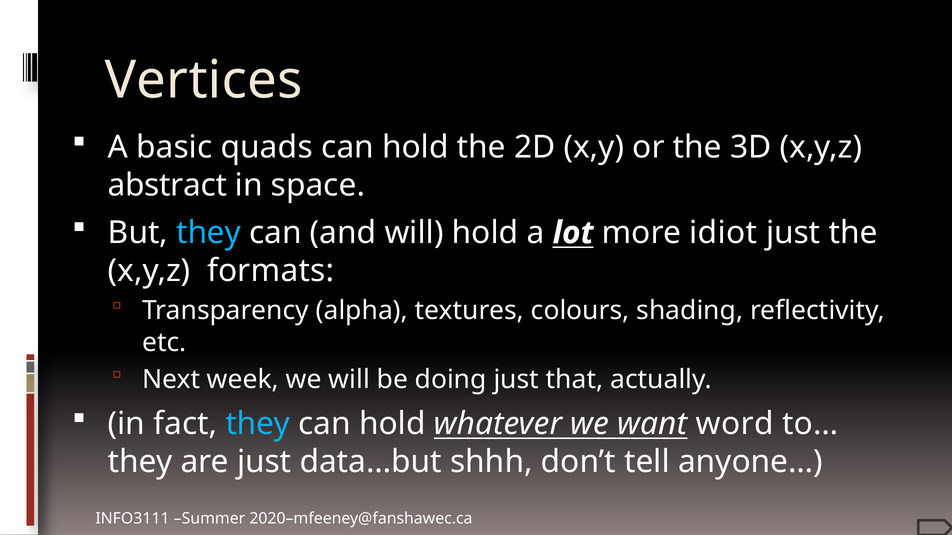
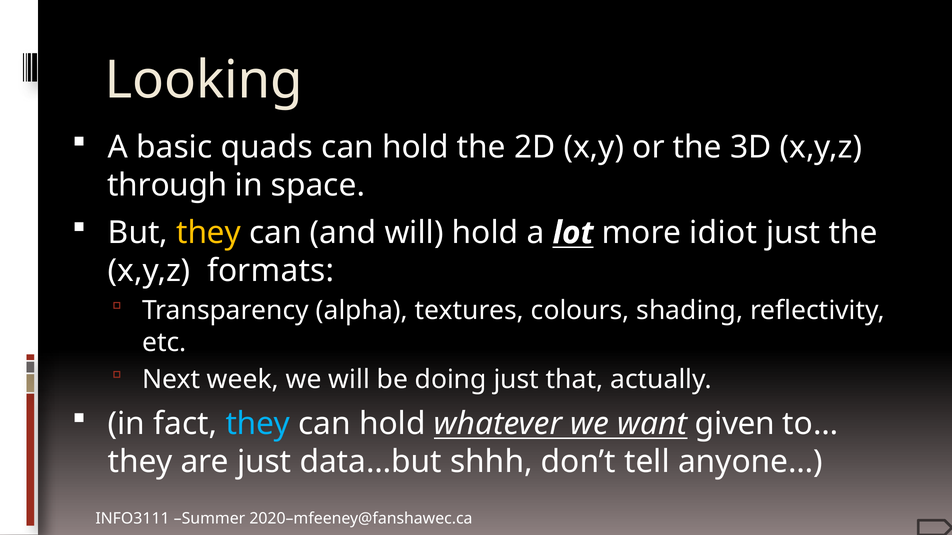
Vertices: Vertices -> Looking (204, 80)
abstract: abstract -> through (167, 186)
they colour: light blue -> yellow (209, 233)
word: word -> given (735, 424)
